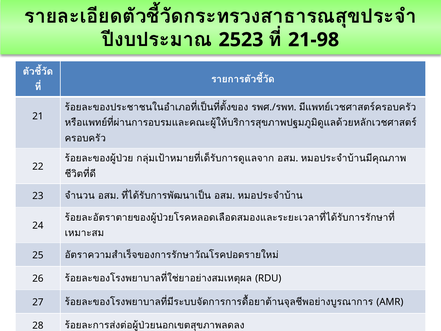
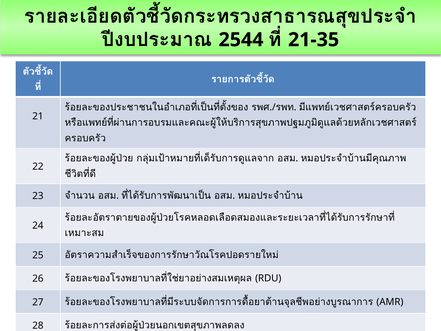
2523: 2523 -> 2544 (241, 40)
21-98: 21-98 -> 21-35 (314, 40)
